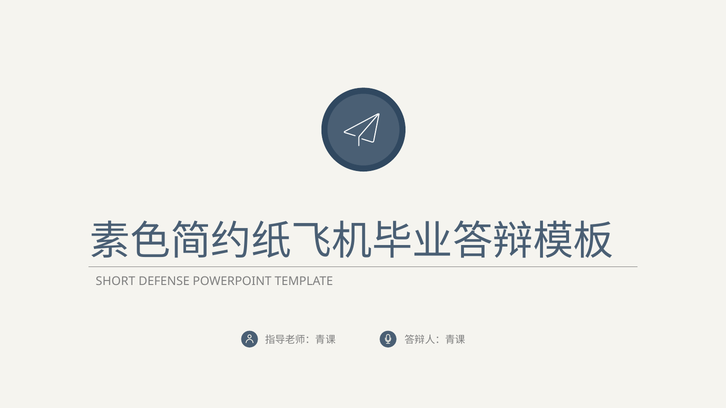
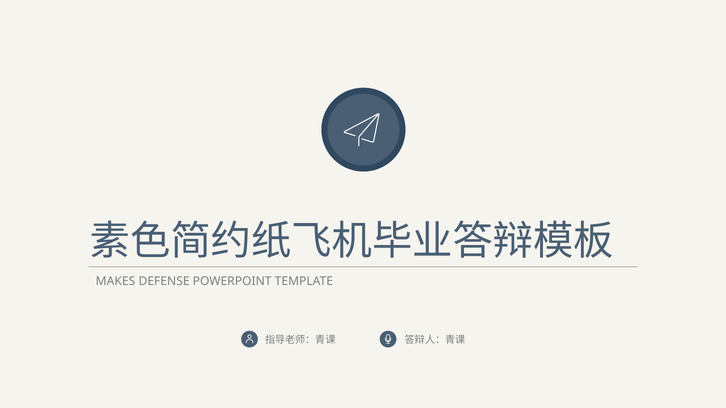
SHORT: SHORT -> MAKES (116, 281)
